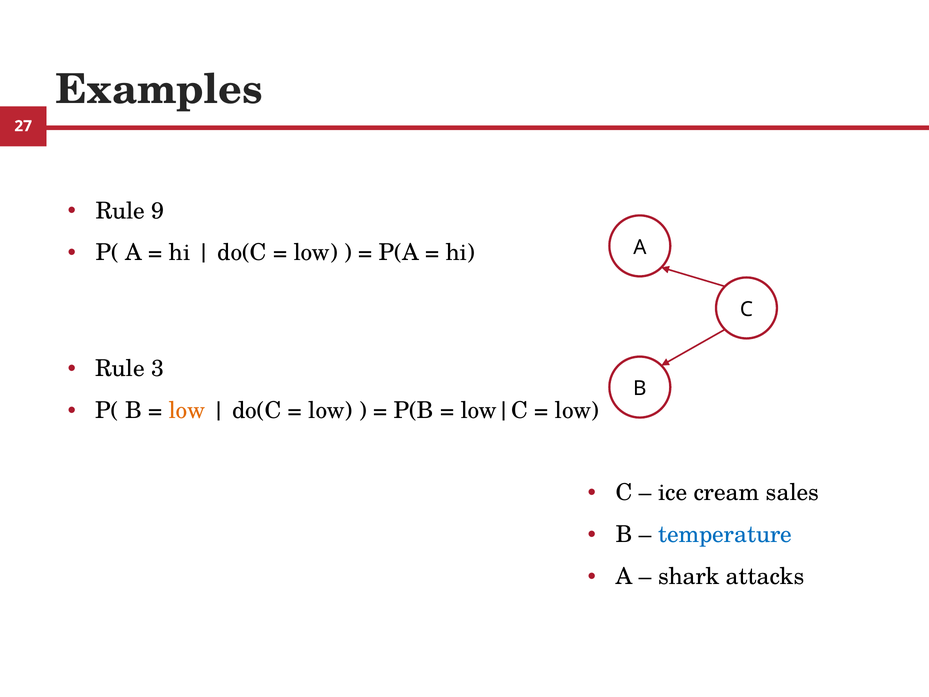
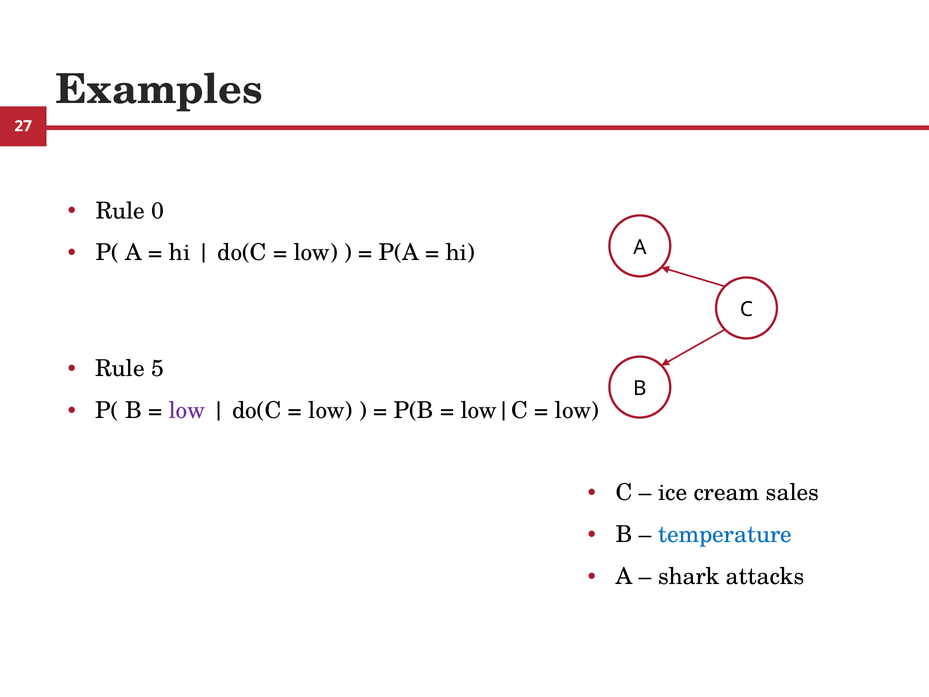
9: 9 -> 0 (158, 211)
3: 3 -> 5 (158, 368)
low colour: orange -> purple (187, 410)
